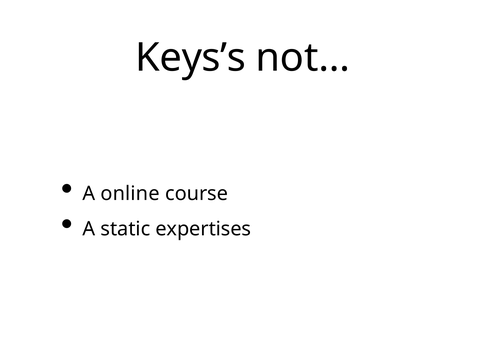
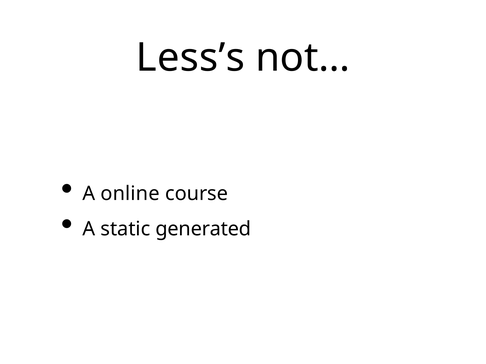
Keys’s: Keys’s -> Less’s (190, 58)
expertises: expertises -> generated (203, 229)
